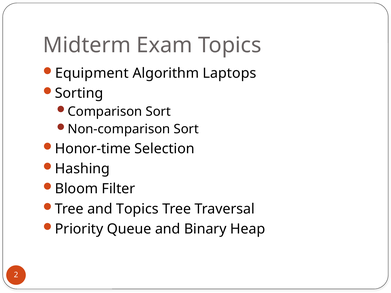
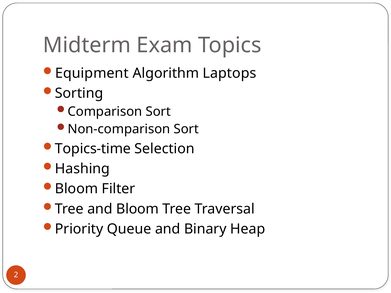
Honor-time: Honor-time -> Topics-time (93, 149)
and Topics: Topics -> Bloom (138, 209)
